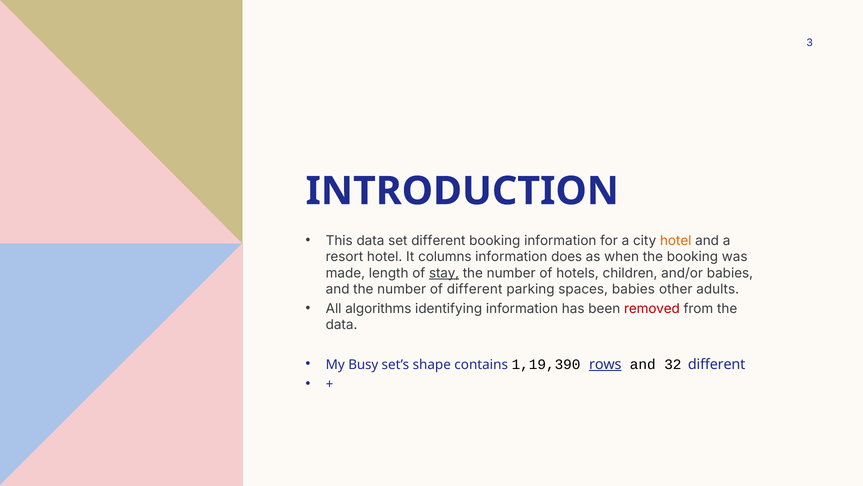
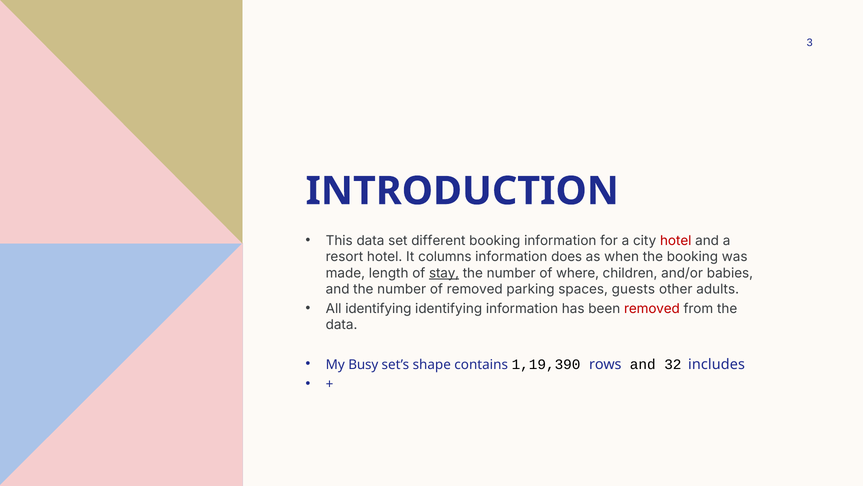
hotel colour: orange -> red (676, 240)
hotels: hotels -> where (578, 273)
of different: different -> removed (475, 289)
spaces babies: babies -> guests (633, 289)
All algorithms: algorithms -> identifying (378, 308)
rows underline: present -> none (605, 364)
32 different: different -> includes (717, 364)
